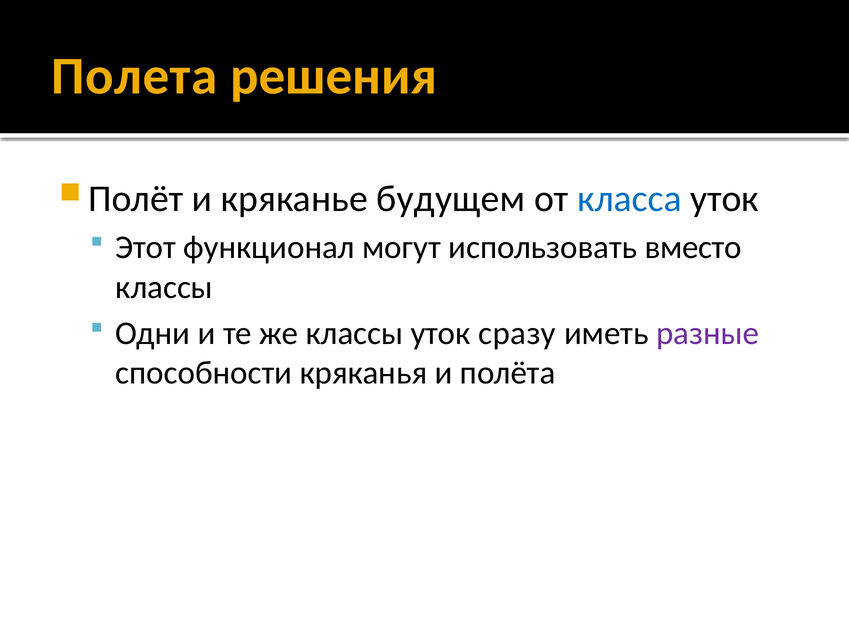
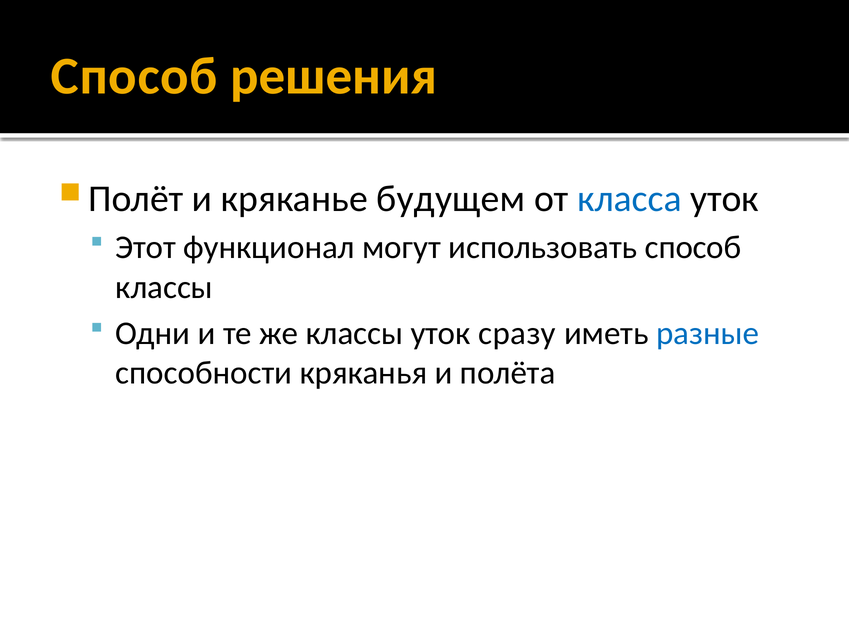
Полета: Полета -> Способ (134, 76)
использовать вместо: вместо -> способ (693, 247)
разные colour: purple -> blue (708, 333)
